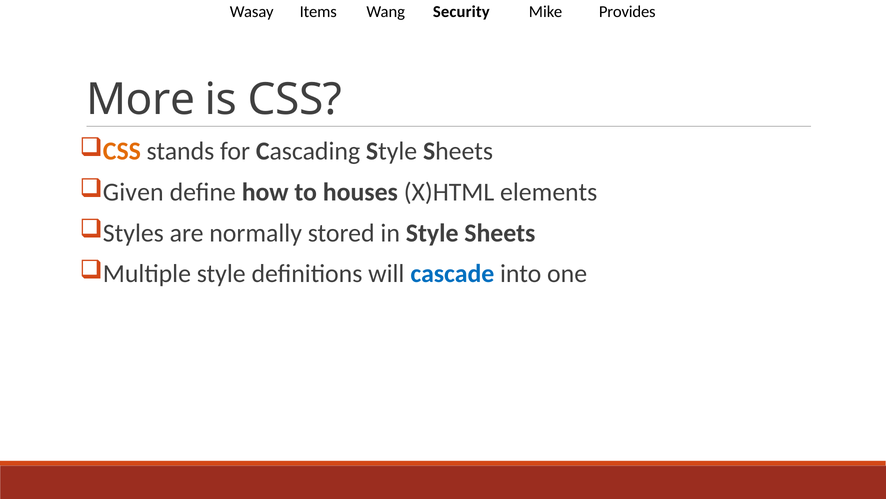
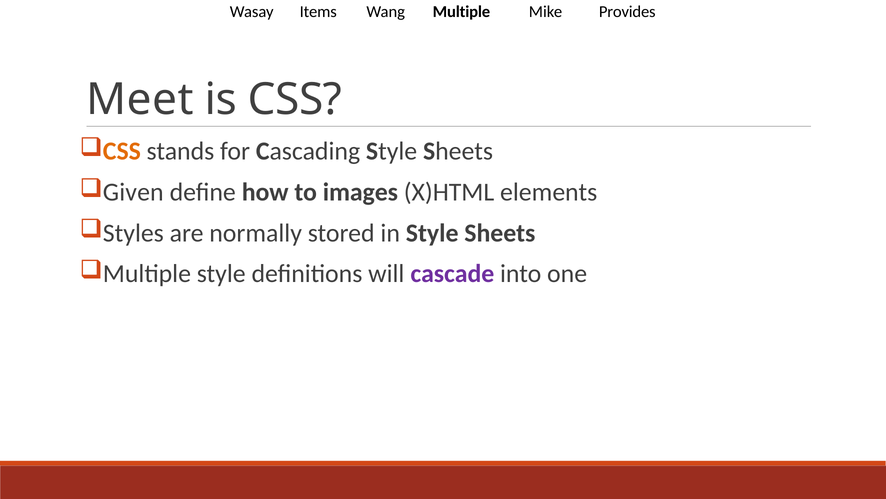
Wang Security: Security -> Multiple (461, 12)
More: More -> Meet (140, 99)
houses: houses -> images (360, 192)
cascade colour: blue -> purple (452, 274)
